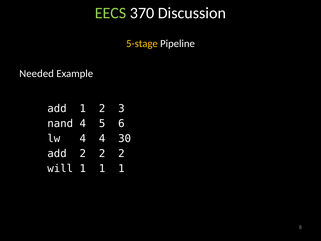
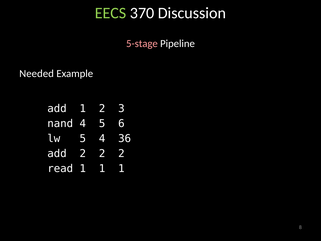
5-stage colour: yellow -> pink (142, 44)
lw 4: 4 -> 5 (83, 138)
30: 30 -> 36 (125, 138)
will: will -> read (60, 168)
